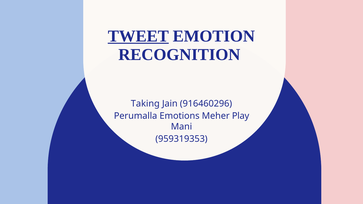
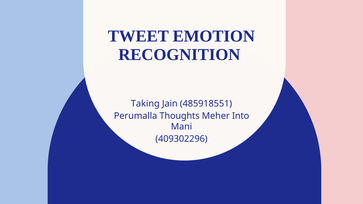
TWEET underline: present -> none (138, 36)
916460296: 916460296 -> 485918551 (206, 104)
Emotions: Emotions -> Thoughts (180, 116)
Play: Play -> Into (241, 116)
959319353: 959319353 -> 409302296 (181, 139)
